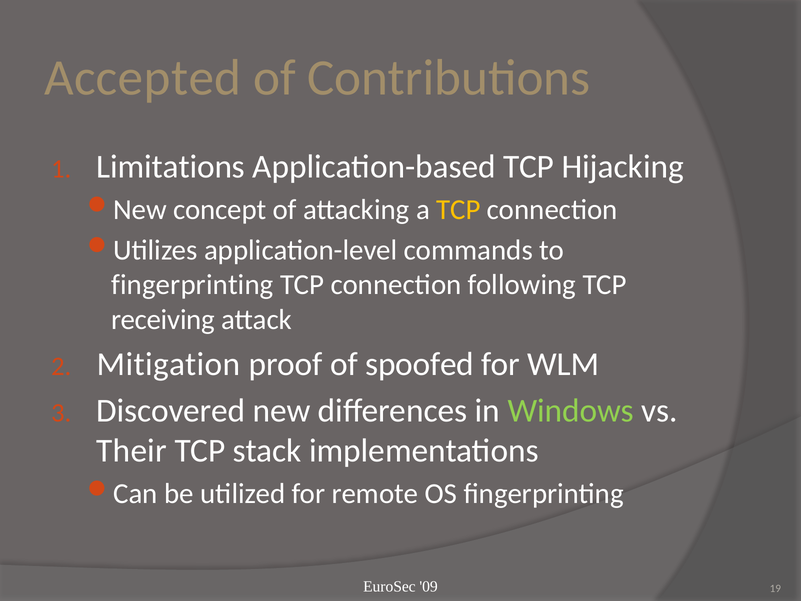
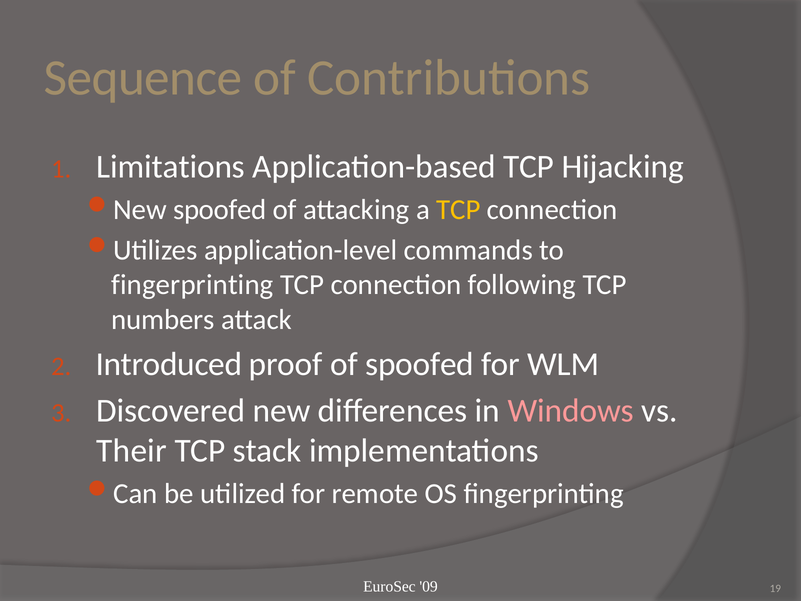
Accepted: Accepted -> Sequence (143, 78)
concept: concept -> spoofed (220, 209)
receiving: receiving -> numbers (163, 319)
Mitigation: Mitigation -> Introduced (169, 364)
Windows colour: light green -> pink (571, 411)
